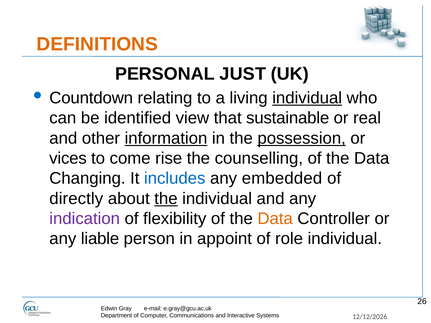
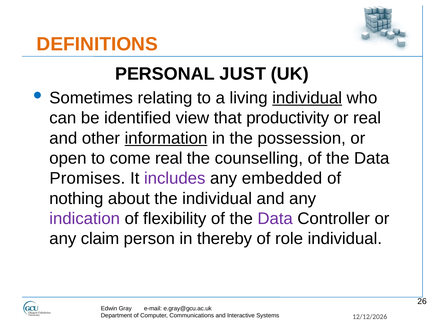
Countdown: Countdown -> Sometimes (91, 98)
sustainable: sustainable -> productivity (288, 118)
possession underline: present -> none (302, 138)
vices: vices -> open (68, 158)
come rise: rise -> real (169, 158)
Changing: Changing -> Promises (87, 179)
includes colour: blue -> purple (175, 179)
directly: directly -> nothing (76, 199)
the underline: present -> none (166, 199)
Data colour: orange -> purple (275, 219)
liable: liable -> claim (100, 239)
appoint: appoint -> thereby (225, 239)
